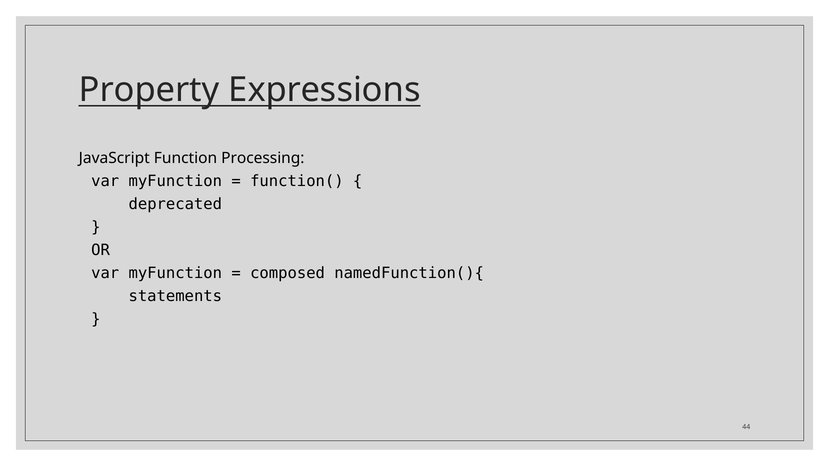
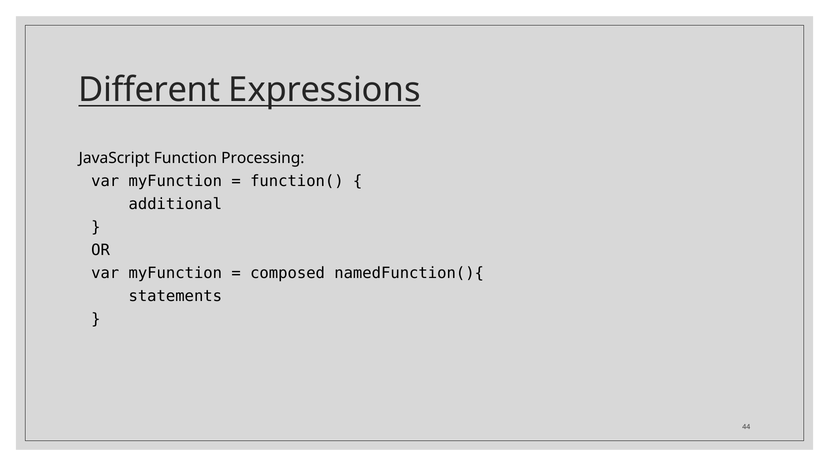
Property: Property -> Different (149, 90)
deprecated: deprecated -> additional (175, 204)
